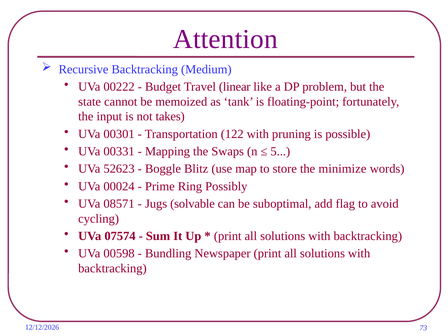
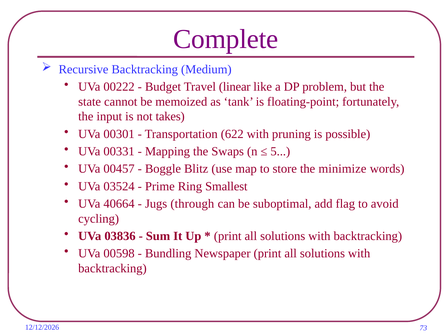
Attention: Attention -> Complete (226, 39)
122: 122 -> 622 (232, 134)
52623: 52623 -> 00457 (119, 169)
00024: 00024 -> 03524 (119, 186)
Possibly: Possibly -> Smallest (226, 186)
08571: 08571 -> 40664 (119, 204)
solvable: solvable -> through (192, 204)
07574: 07574 -> 03836 (120, 236)
